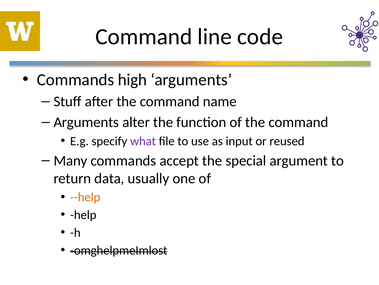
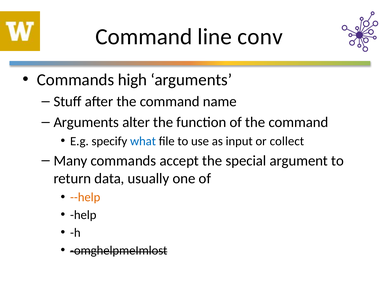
code: code -> conv (260, 37)
what colour: purple -> blue (143, 141)
reused: reused -> collect (287, 141)
